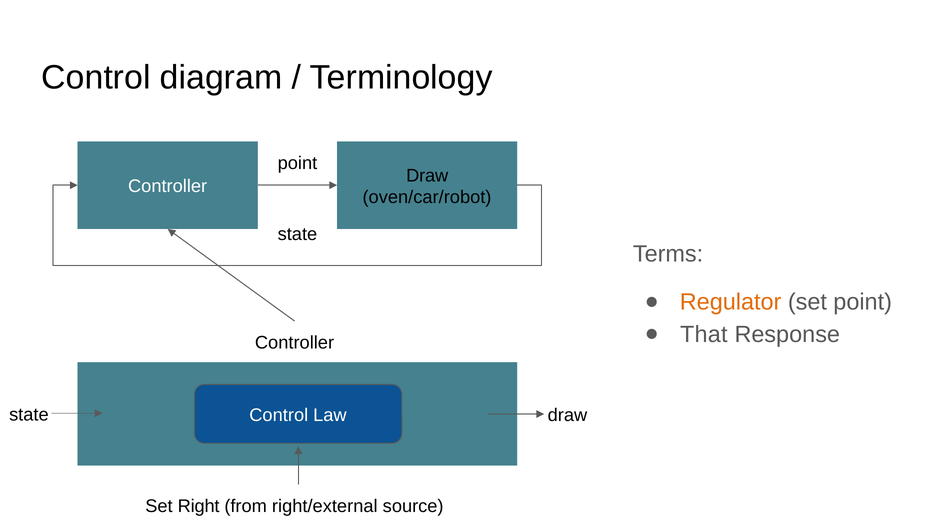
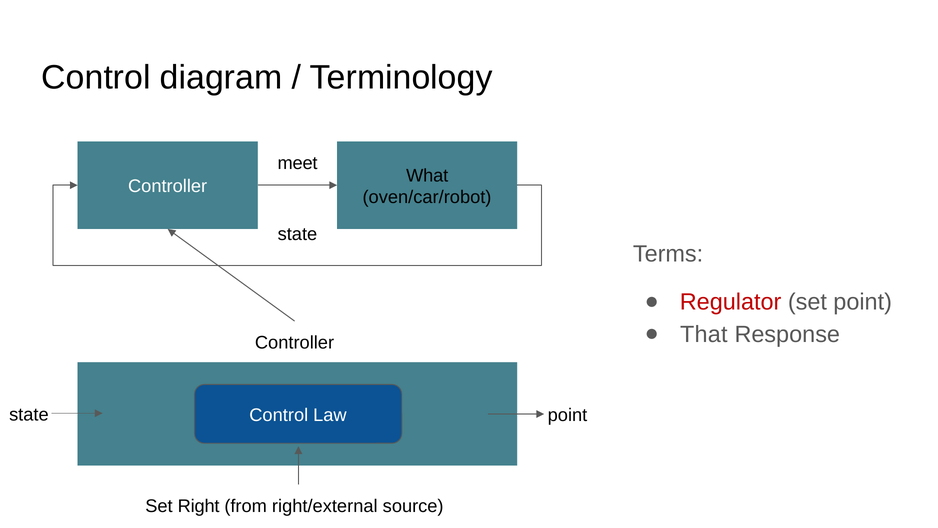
point: point -> meet (298, 163)
Draw: Draw -> What (427, 175)
Regulator colour: orange -> red (731, 302)
state draw: draw -> point (567, 415)
